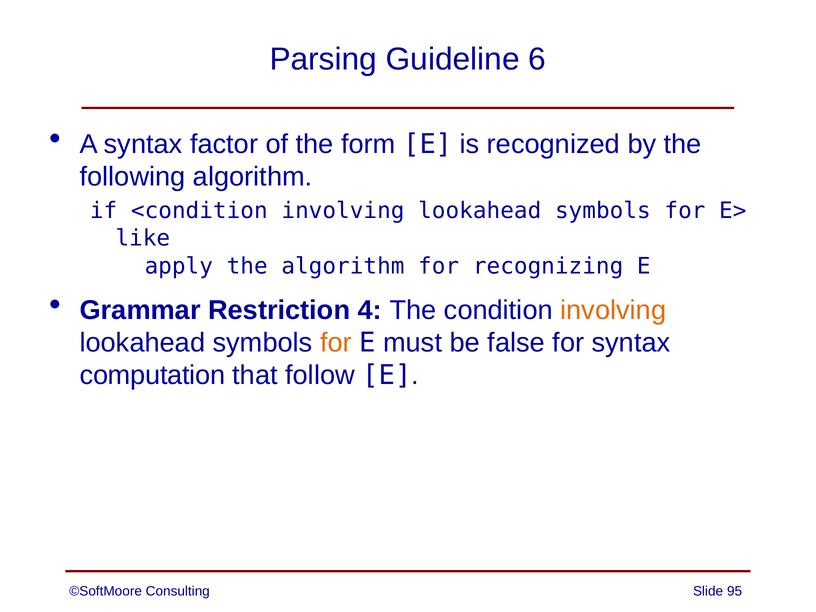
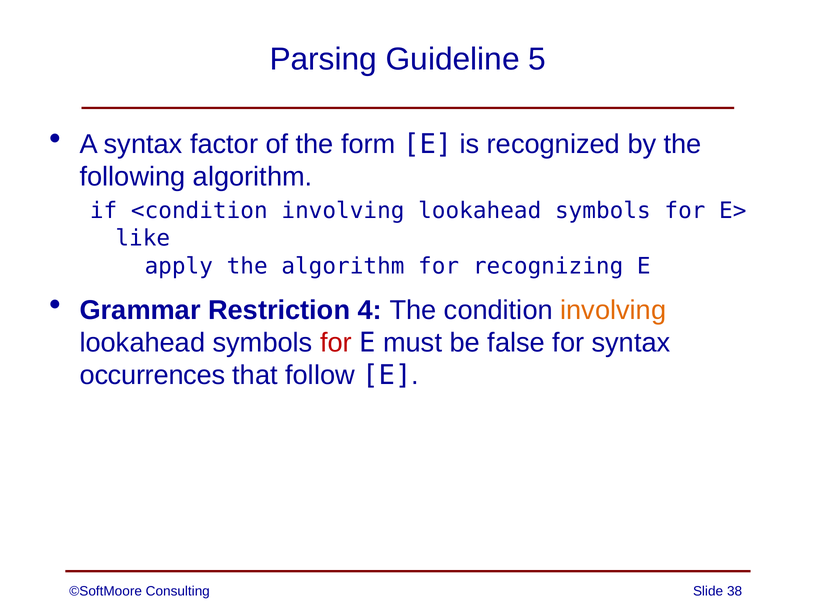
6: 6 -> 5 (537, 59)
for colour: orange -> red (336, 343)
computation: computation -> occurrences (152, 375)
95: 95 -> 38 (735, 591)
